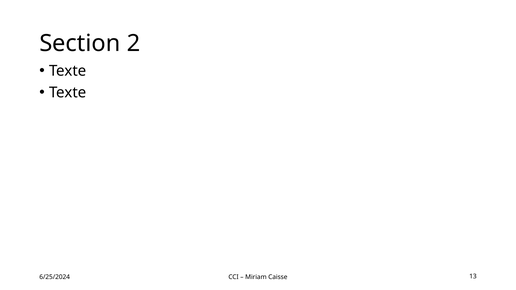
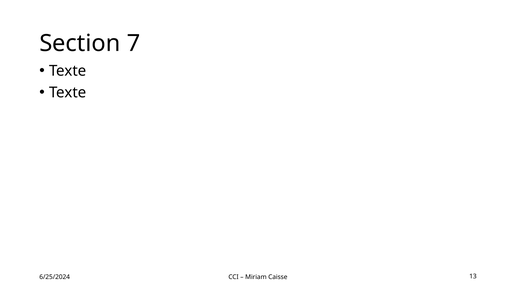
2: 2 -> 7 (133, 43)
